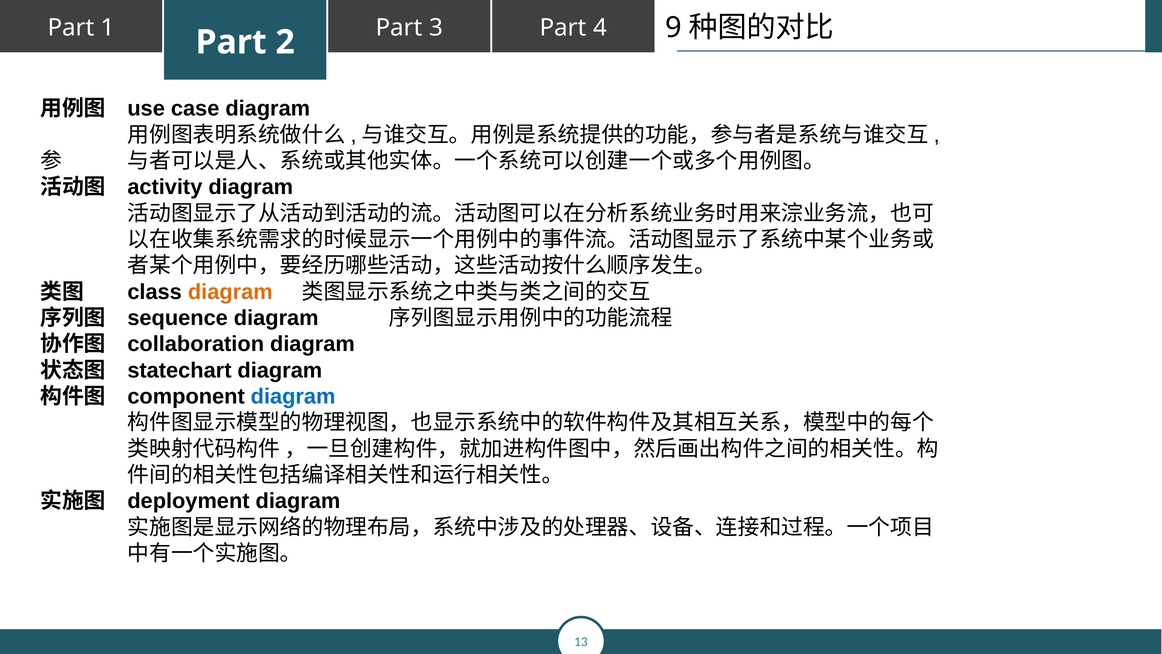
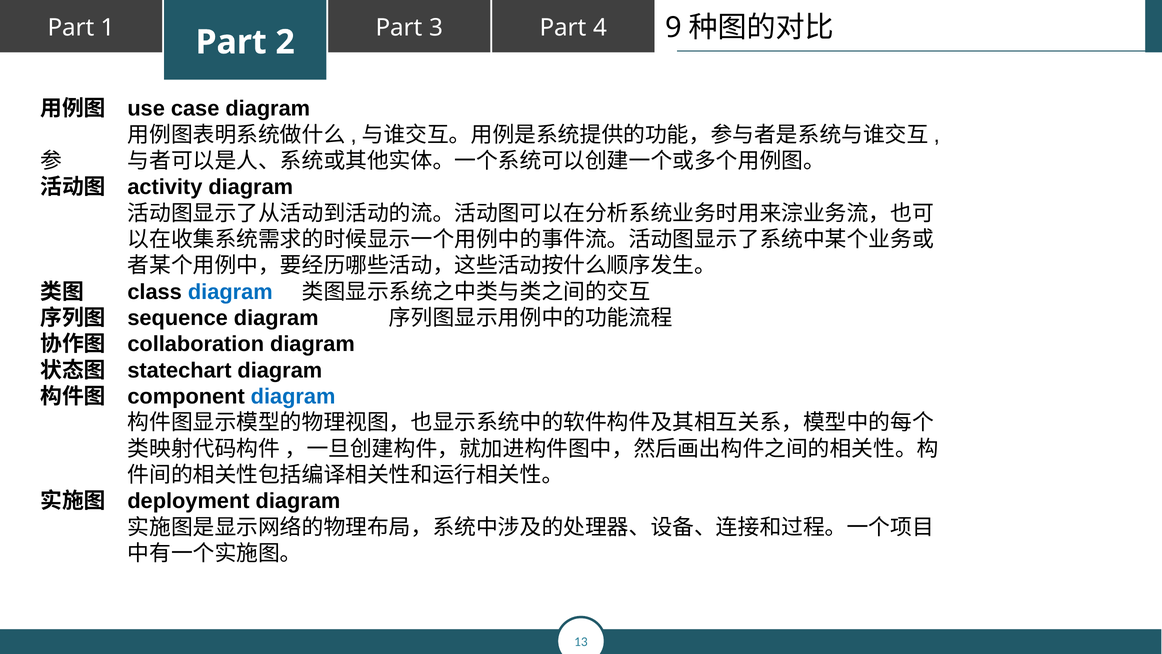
diagram colour: orange -> blue (230, 292)
